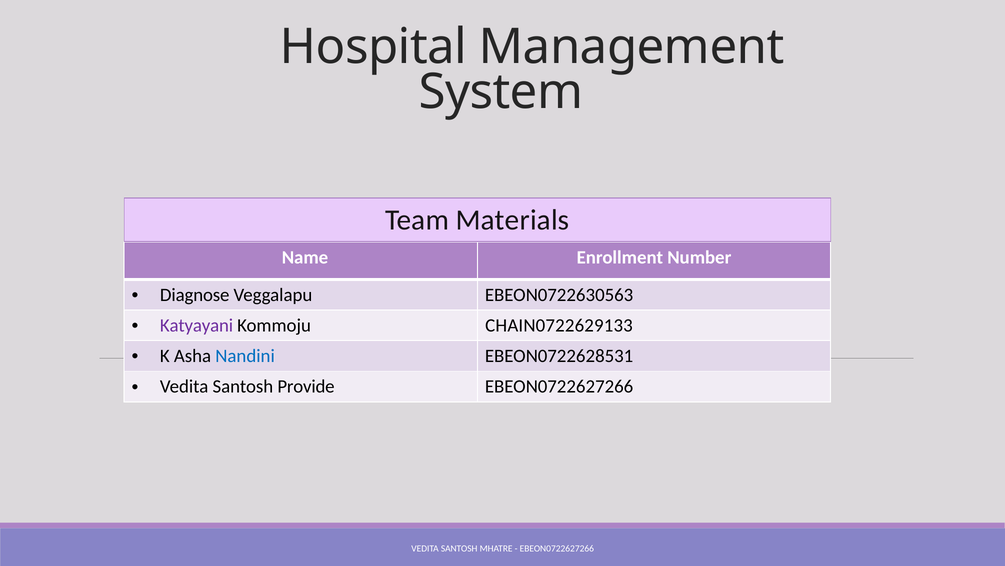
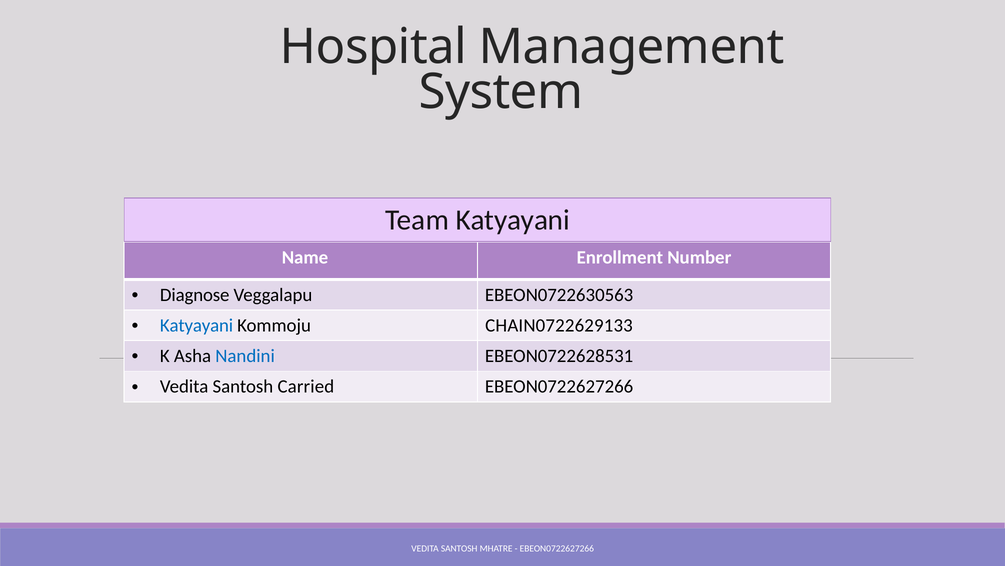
Team Materials: Materials -> Katyayani (513, 220)
Katyayani colour: purple -> blue (197, 325)
Provide: Provide -> Carried (306, 386)
